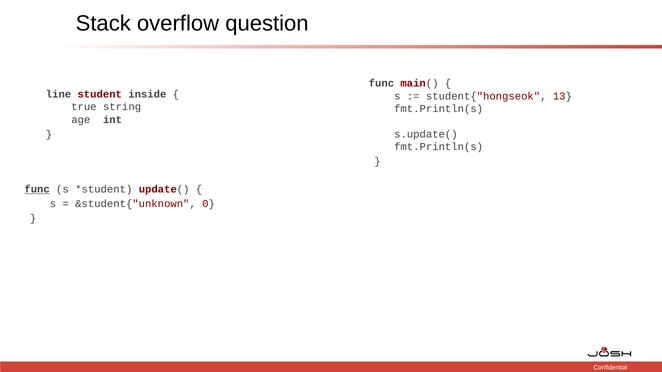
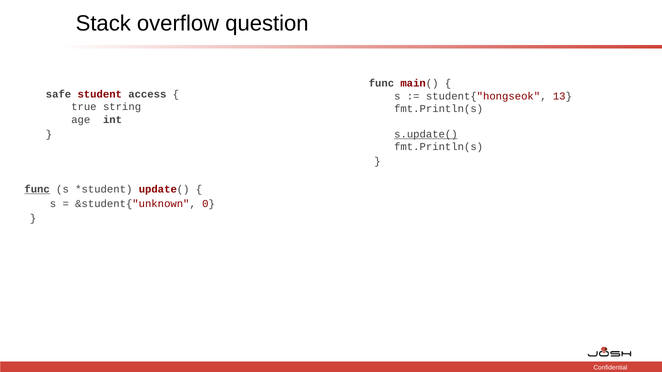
line: line -> safe (59, 94)
inside: inside -> access (147, 94)
s.update( underline: none -> present (426, 134)
